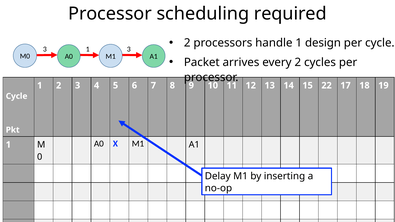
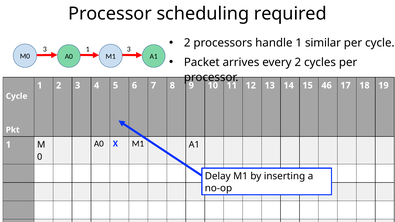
design: design -> similar (323, 43)
22: 22 -> 46 (327, 86)
